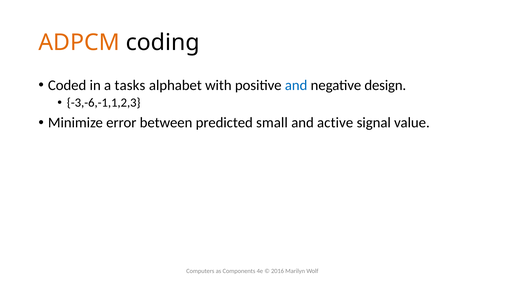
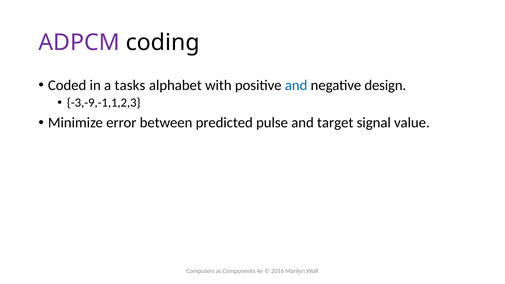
ADPCM colour: orange -> purple (79, 42)
-3,-6,-1,1,2,3: -3,-6,-1,1,2,3 -> -3,-9,-1,1,2,3 (104, 103)
small: small -> pulse (272, 123)
active: active -> target (335, 123)
